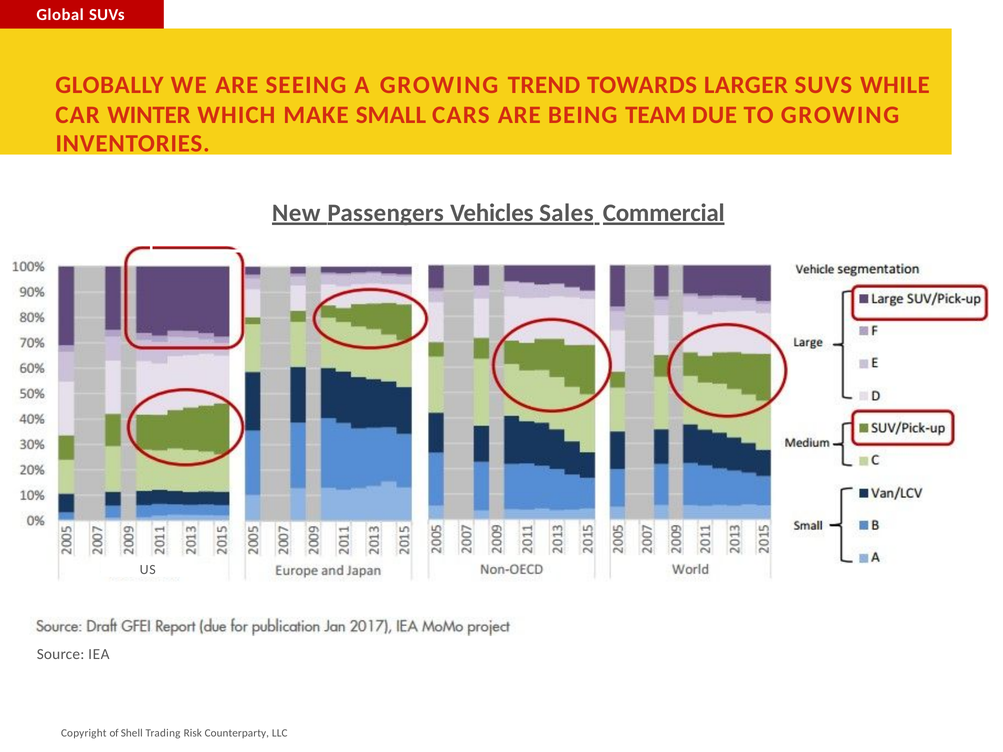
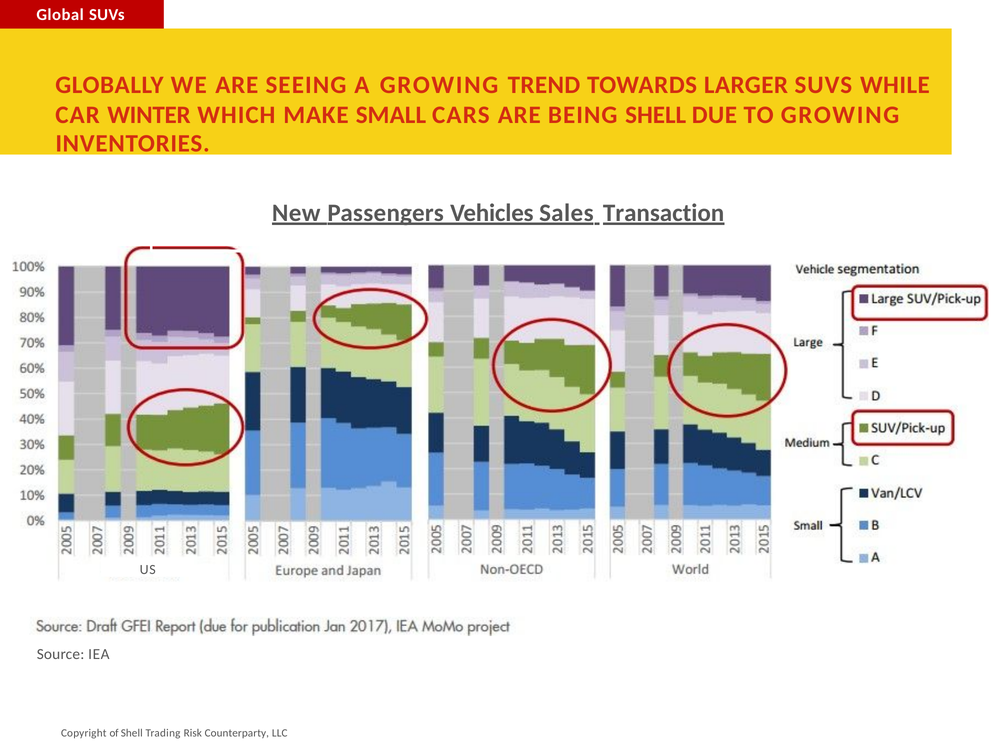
BEING TEAM: TEAM -> SHELL (656, 115)
Commercial: Commercial -> Transaction (664, 213)
